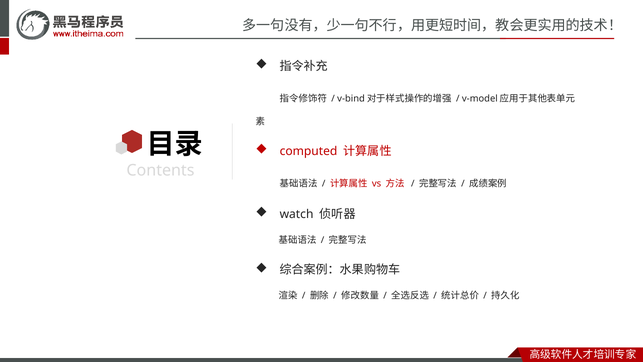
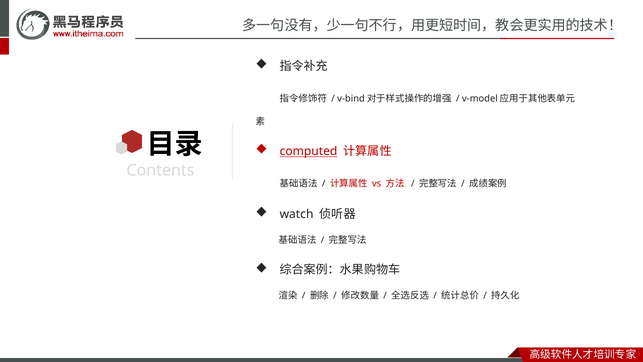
computed underline: none -> present (309, 151)
